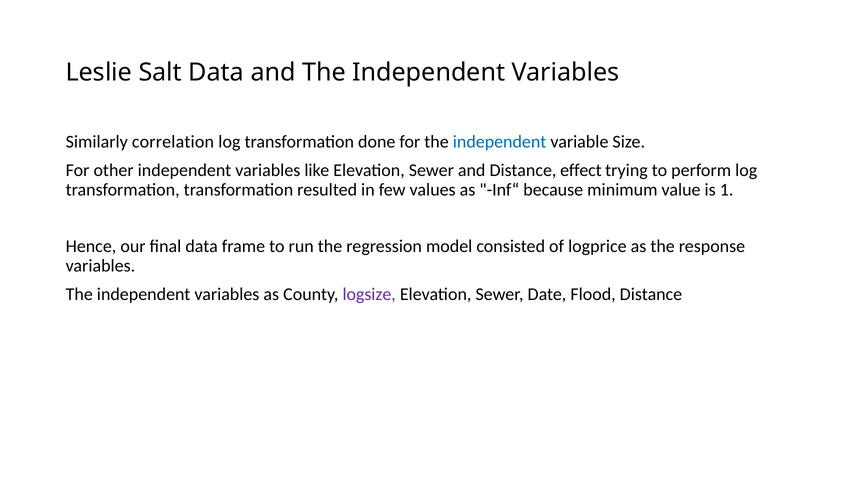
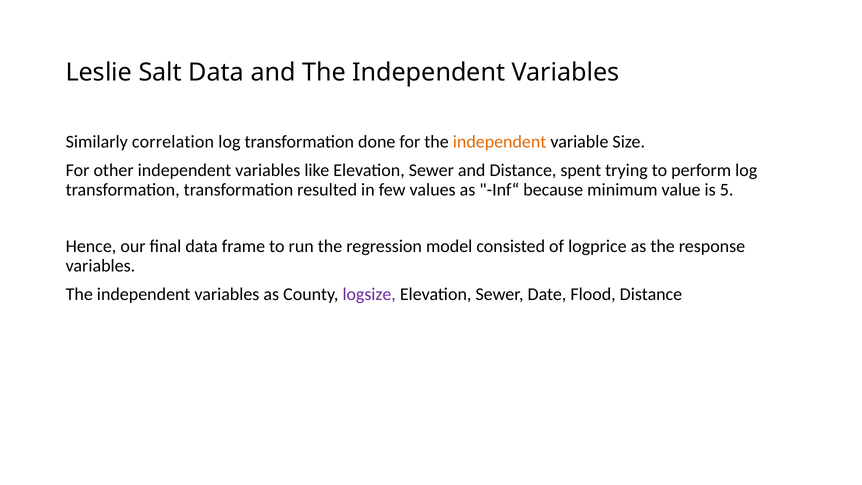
independent colour: blue -> orange (500, 142)
effect: effect -> spent (581, 170)
1: 1 -> 5 (727, 190)
